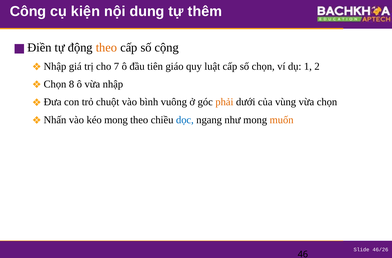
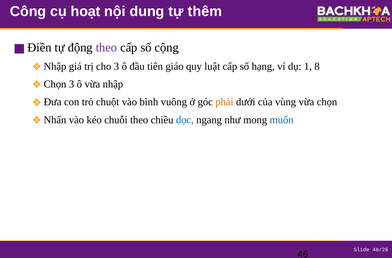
kiện: kiện -> hoạt (86, 11)
theo colour: orange -> purple (106, 47)
cho 7: 7 -> 3 (116, 66)
số chọn: chọn -> hạng (263, 66)
2: 2 -> 8 (317, 66)
8: 8 -> 3 (72, 84)
kéo mong: mong -> chuỗi (116, 120)
muốn colour: orange -> blue (282, 120)
